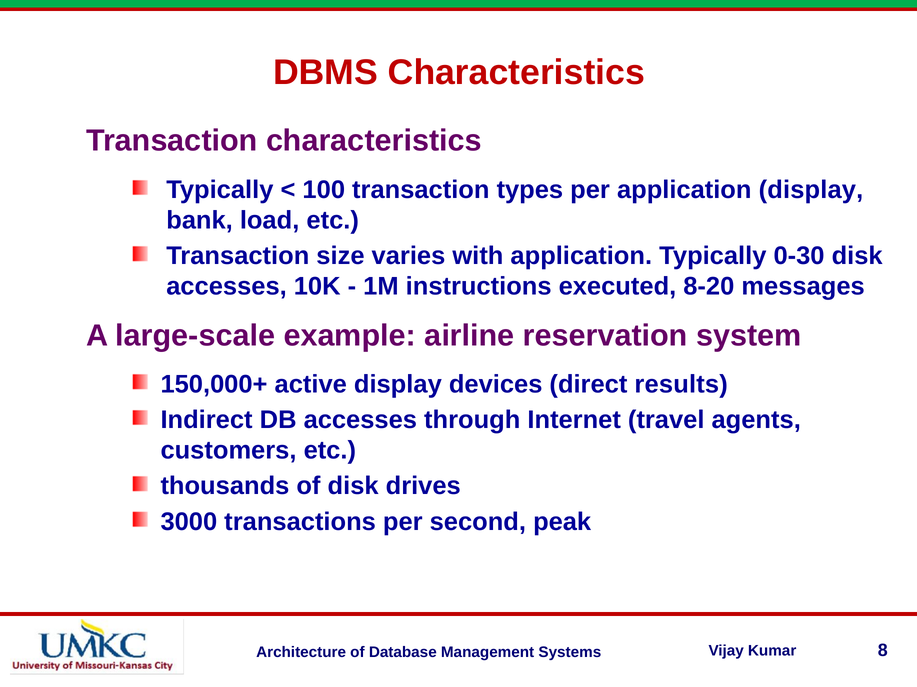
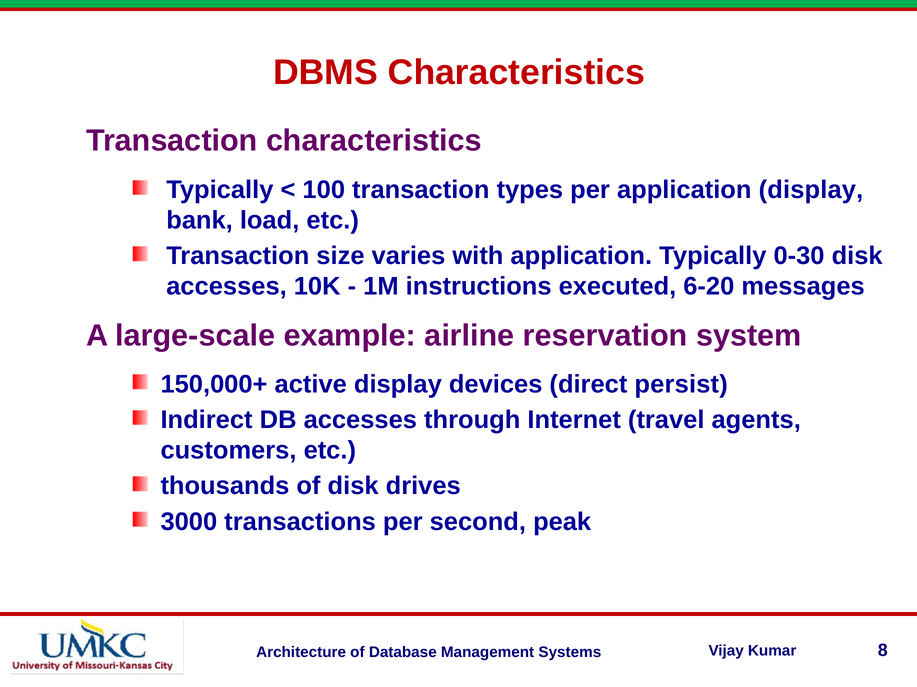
8-20: 8-20 -> 6-20 (709, 287)
results: results -> persist (681, 385)
